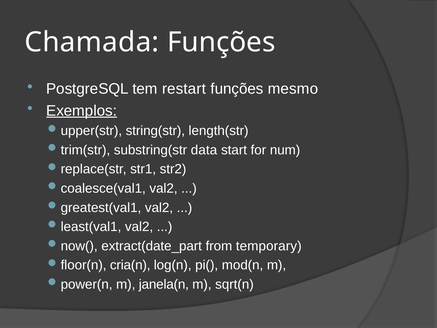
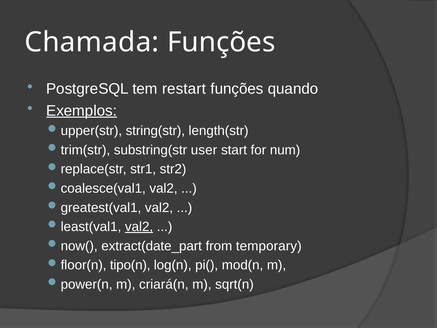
mesmo: mesmo -> quando (293, 89)
data: data -> user (204, 150)
val2 underline: none -> present (139, 227)
cria(n: cria(n -> tipo(n (130, 265)
janela(n: janela(n -> criará(n (164, 284)
